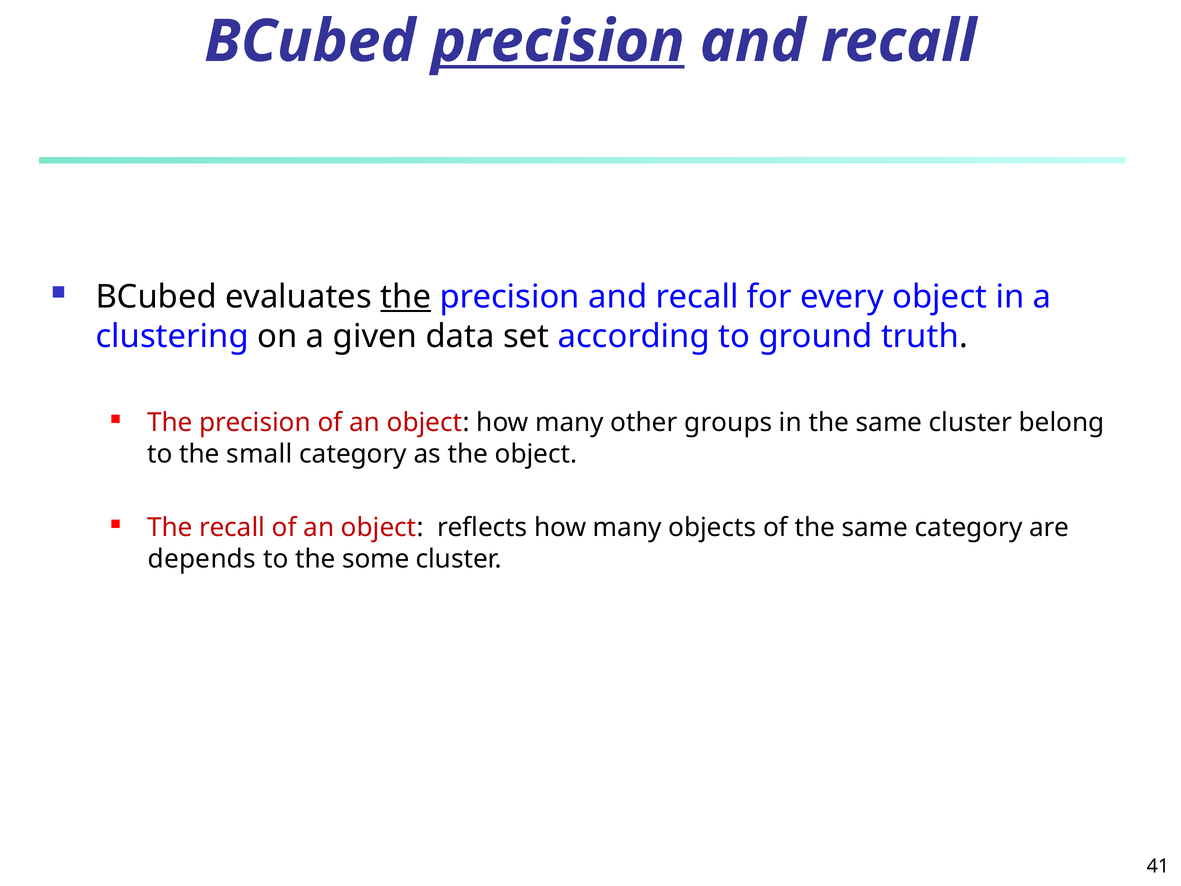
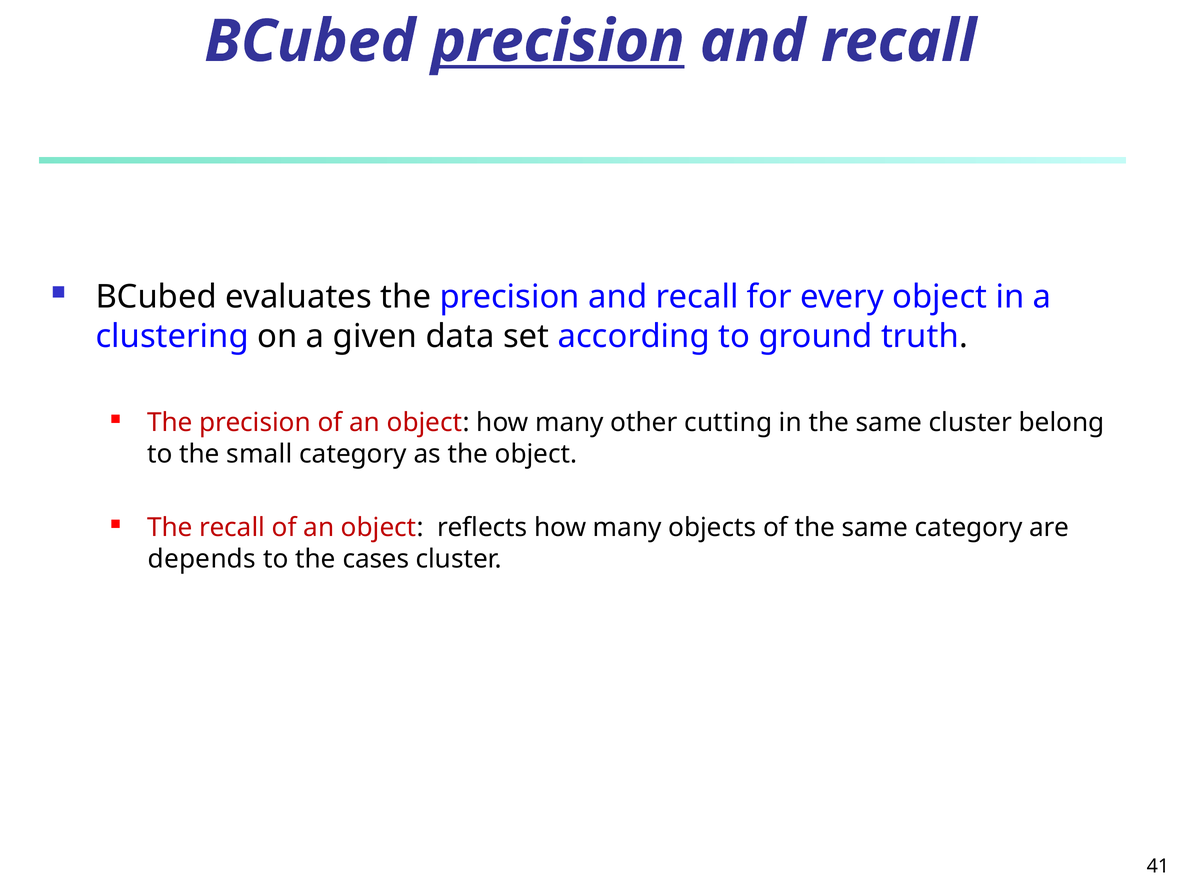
the underline: present -> none (406, 297)
groups: groups -> cutting (728, 422)
some: some -> cases (376, 559)
